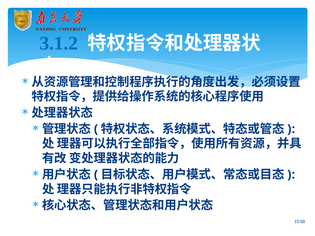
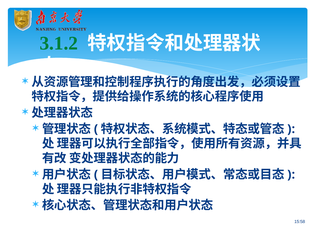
3.1.2 colour: blue -> green (59, 43)
